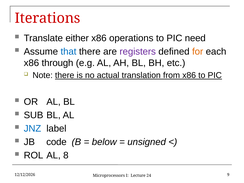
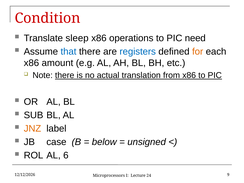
Iterations: Iterations -> Condition (48, 18)
either: either -> sleep (77, 38)
registers colour: purple -> blue (138, 52)
through: through -> amount (57, 63)
JNZ colour: blue -> orange (32, 129)
code: code -> case (56, 142)
8: 8 -> 6 (66, 155)
